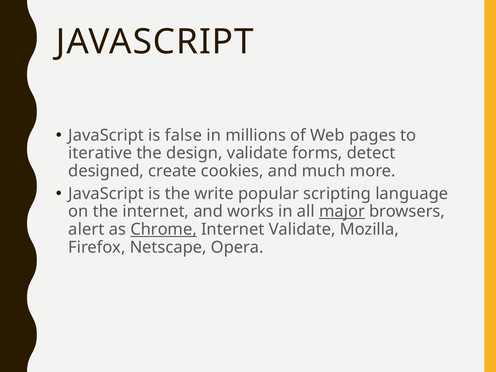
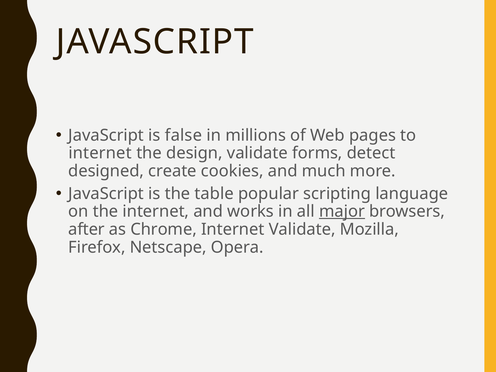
iterative: iterative -> internet (100, 153)
write: write -> table (214, 194)
alert: alert -> after (86, 229)
Chrome underline: present -> none (164, 229)
